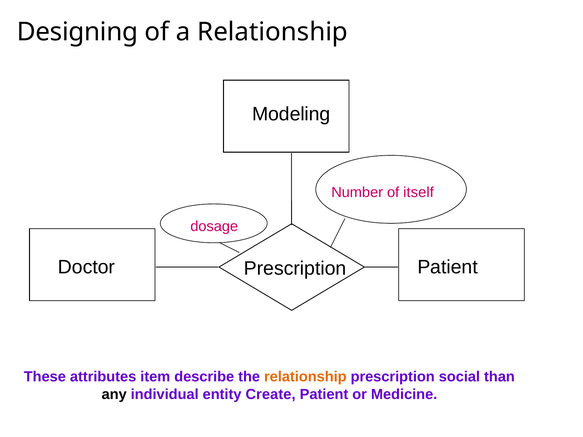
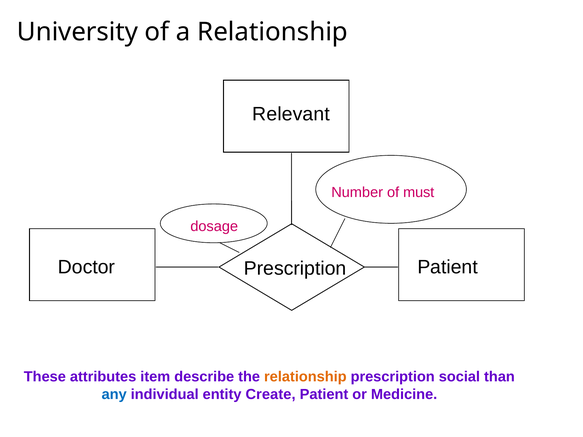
Designing: Designing -> University (77, 32)
Modeling: Modeling -> Relevant (291, 114)
itself: itself -> must (419, 192)
any colour: black -> blue (114, 394)
